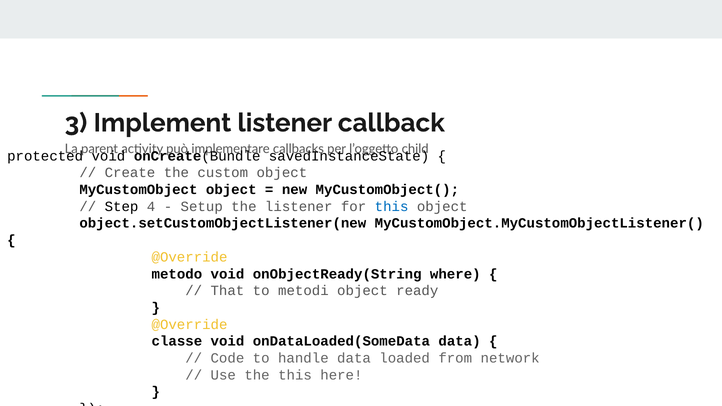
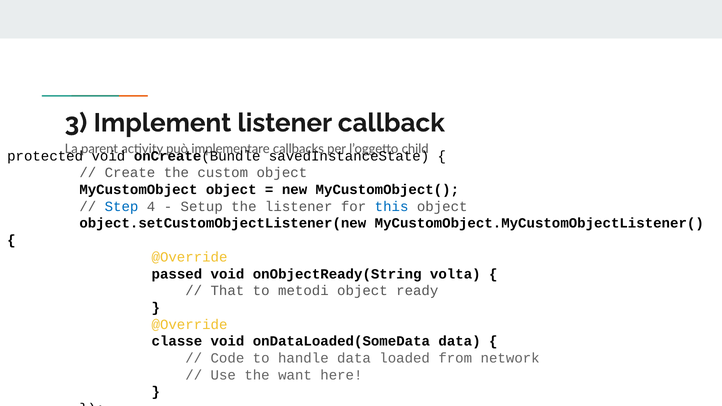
Step colour: black -> blue (122, 207)
metodo: metodo -> passed (177, 274)
where: where -> volta (455, 274)
the this: this -> want (295, 375)
